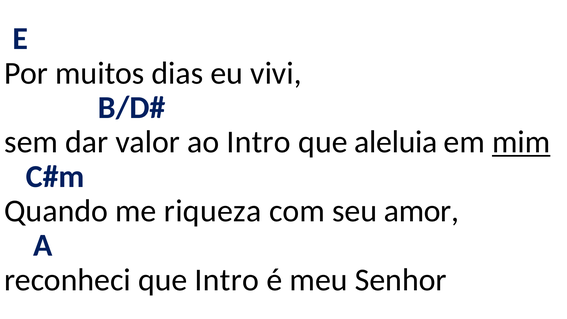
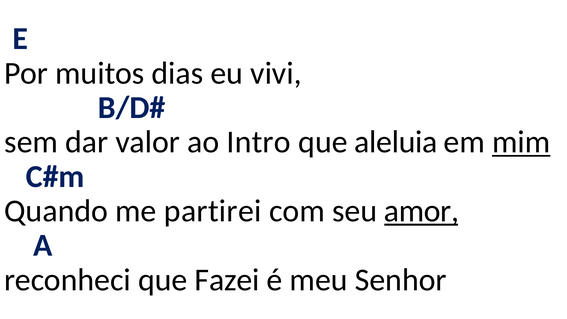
riqueza: riqueza -> partirei (213, 211)
amor underline: none -> present (421, 211)
que Intro: Intro -> Fazei (227, 280)
